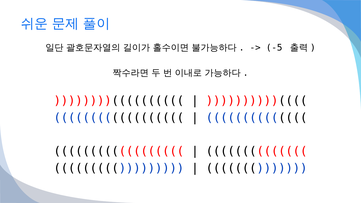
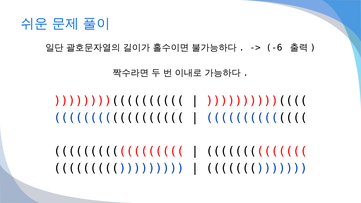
-5: -5 -> -6 (274, 48)
